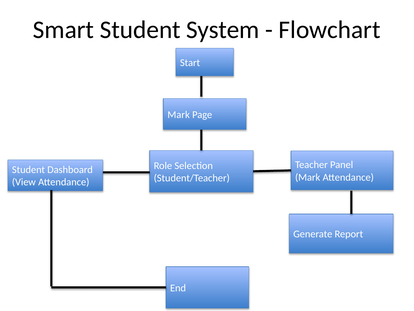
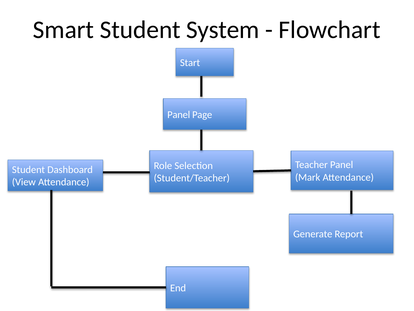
Mark: Mark -> Panel (179, 115)
